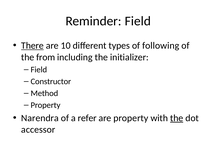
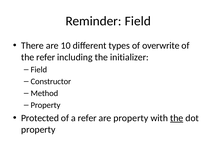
There underline: present -> none (32, 46)
following: following -> overwrite (161, 46)
the from: from -> refer (46, 57)
Narendra: Narendra -> Protected (40, 118)
accessor: accessor -> property (38, 129)
